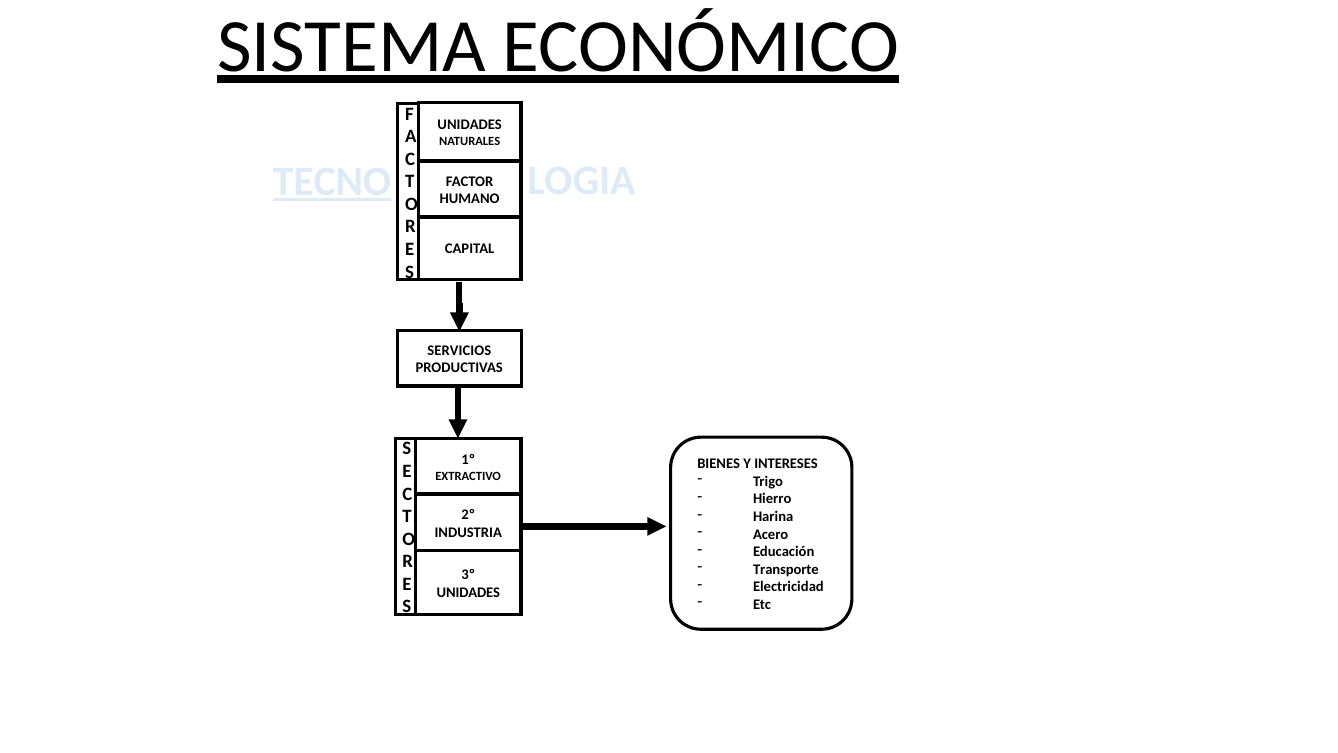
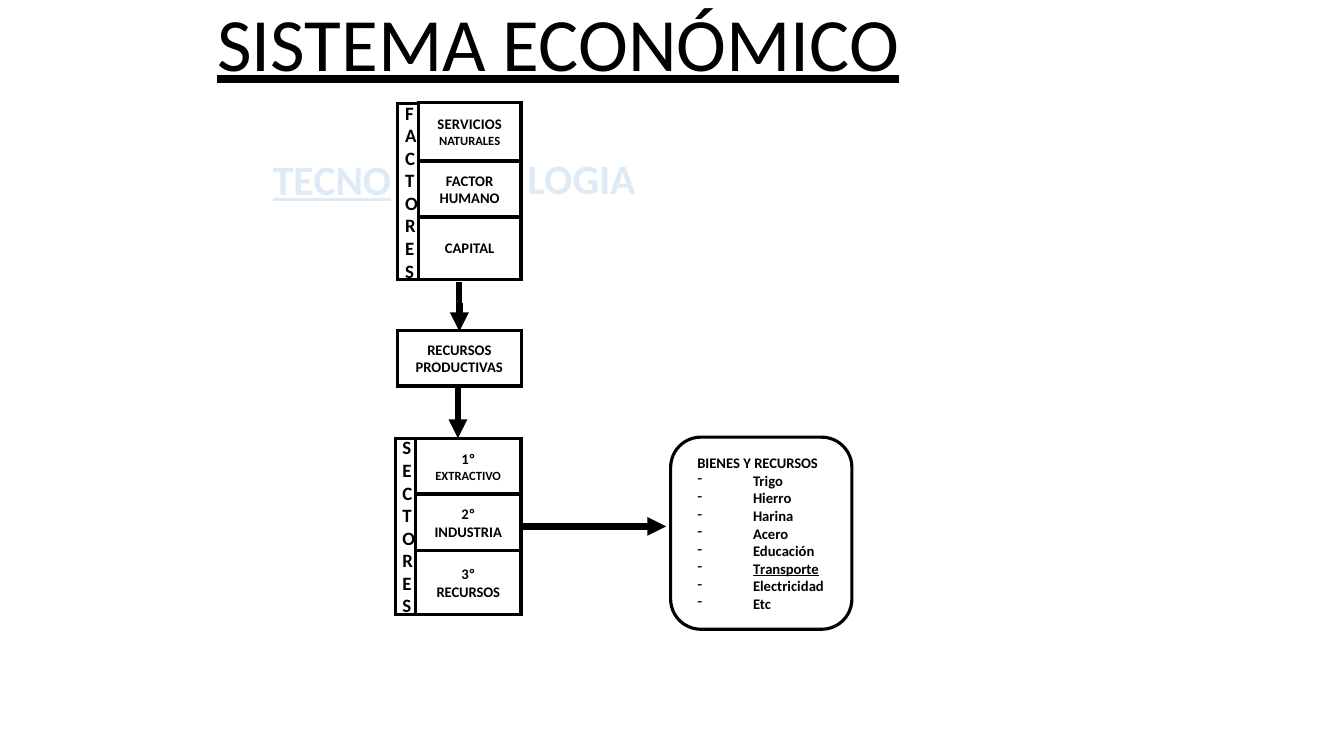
UNIDADES: UNIDADES -> SERVICIOS (470, 125)
SERVICIOS: SERVICIOS -> RECURSOS (459, 350)
Y INTERESES: INTERESES -> RECURSOS (786, 464)
Transporte underline: none -> present (786, 569)
UNIDADES: UNIDADES -> RECURSOS (468, 592)
